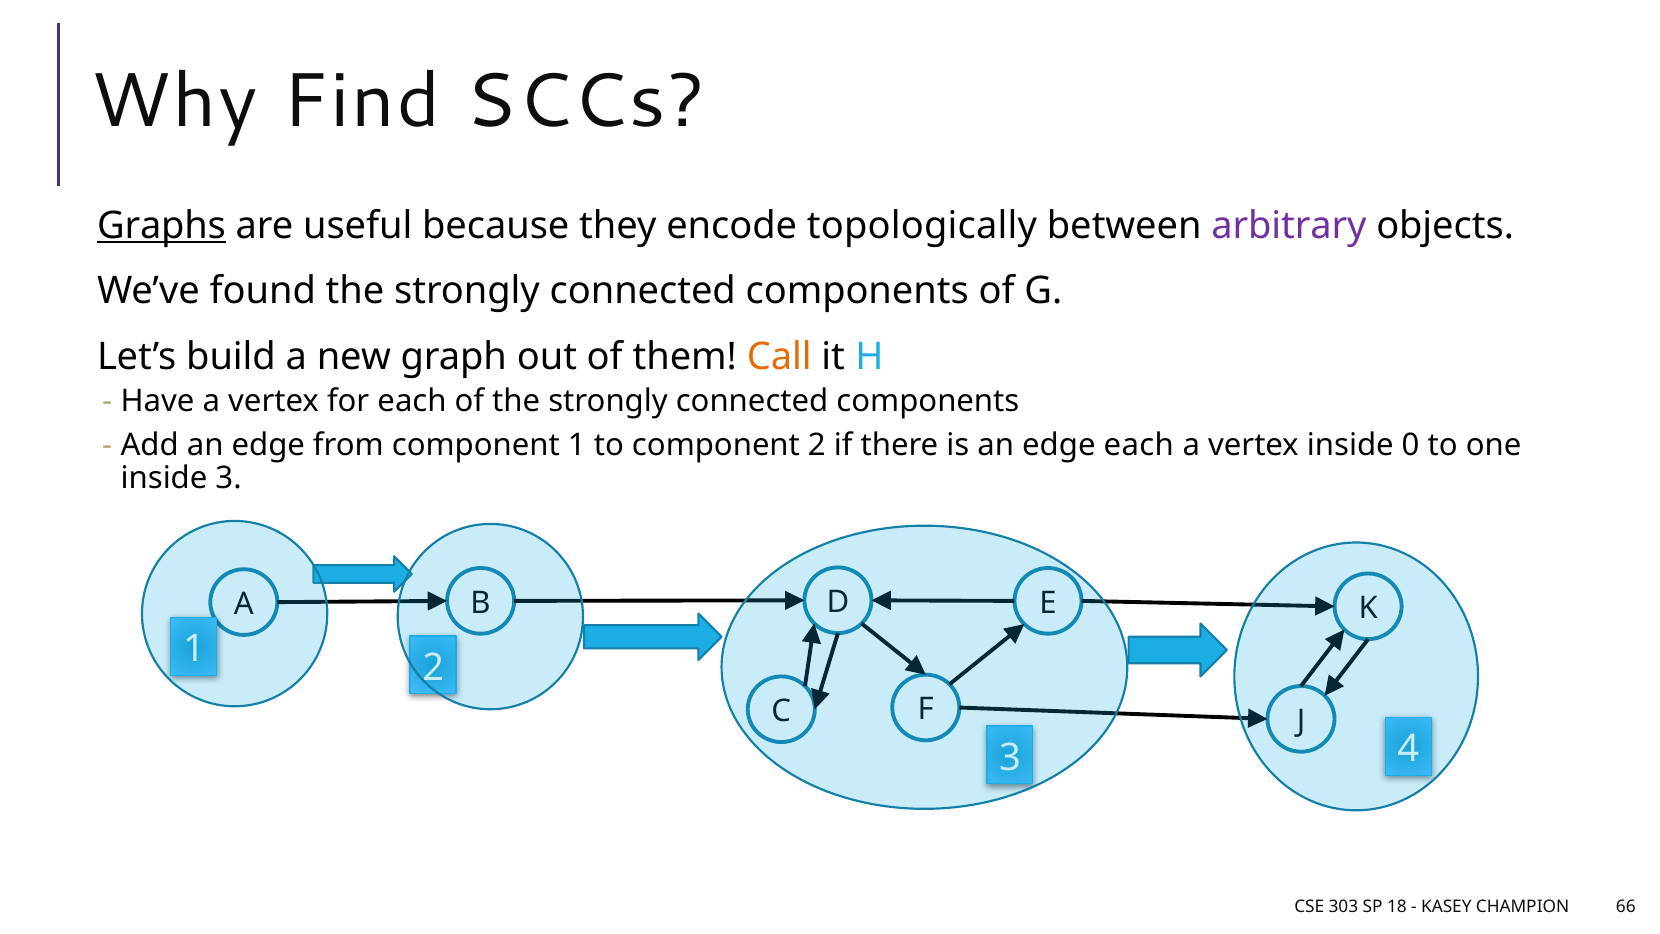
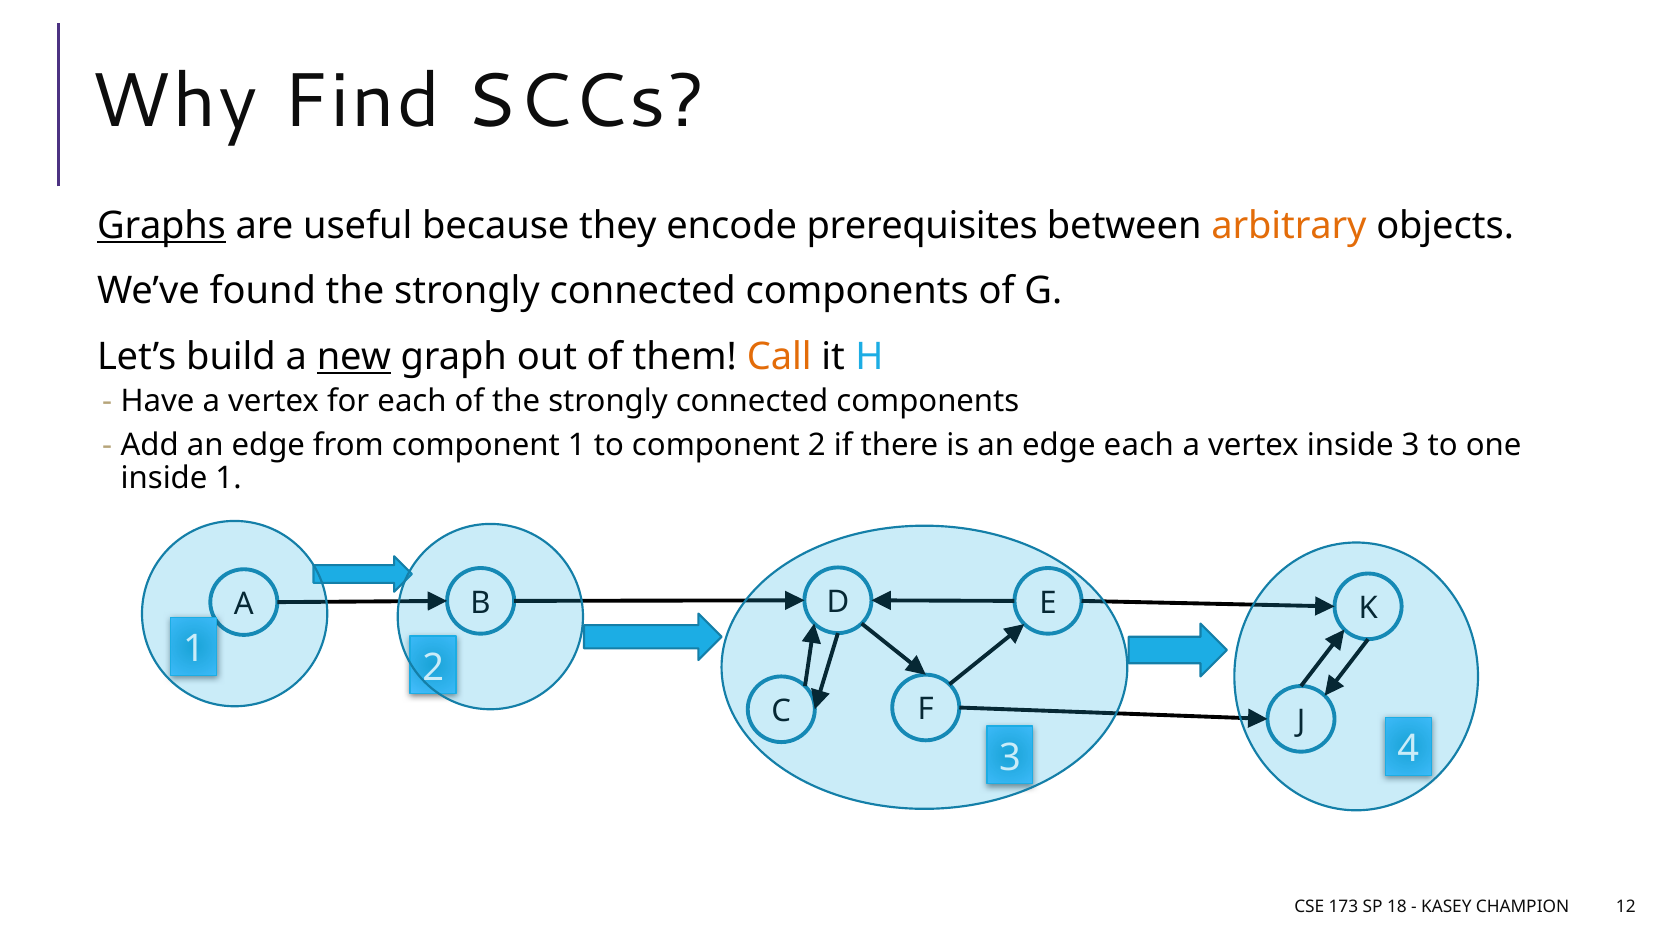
topologically: topologically -> prerequisites (922, 226)
arbitrary colour: purple -> orange (1289, 226)
new underline: none -> present (354, 356)
inside 0: 0 -> 3 (1411, 445)
inside 3: 3 -> 1 (229, 478)
303: 303 -> 173 (1343, 906)
66: 66 -> 12 (1626, 906)
